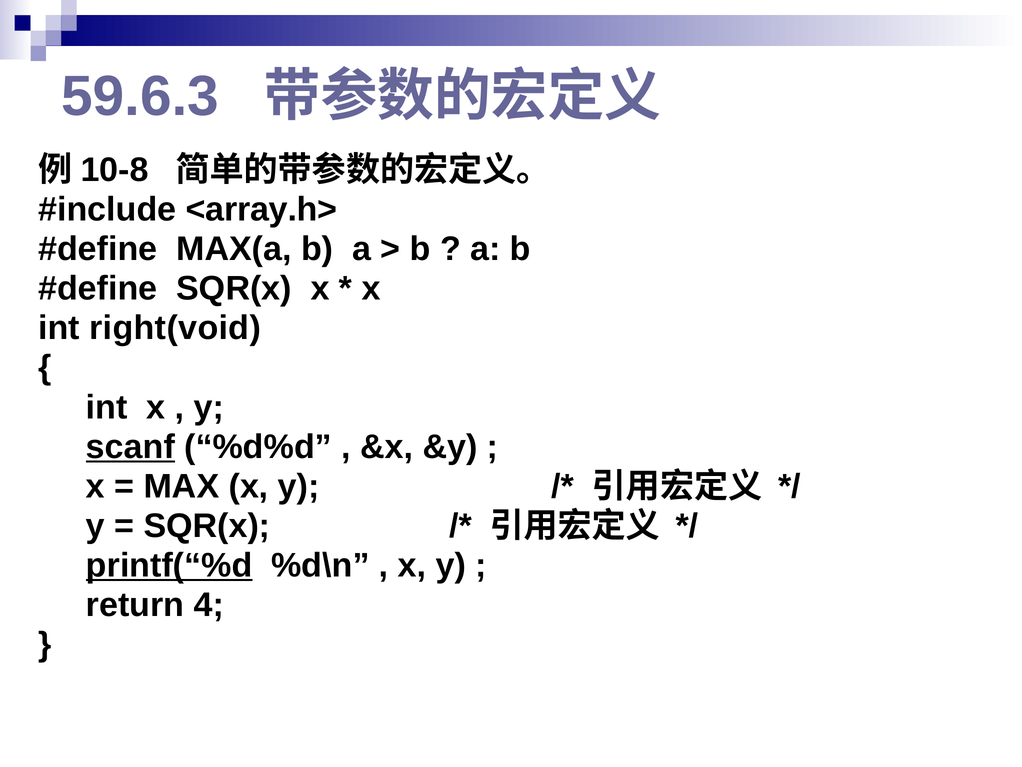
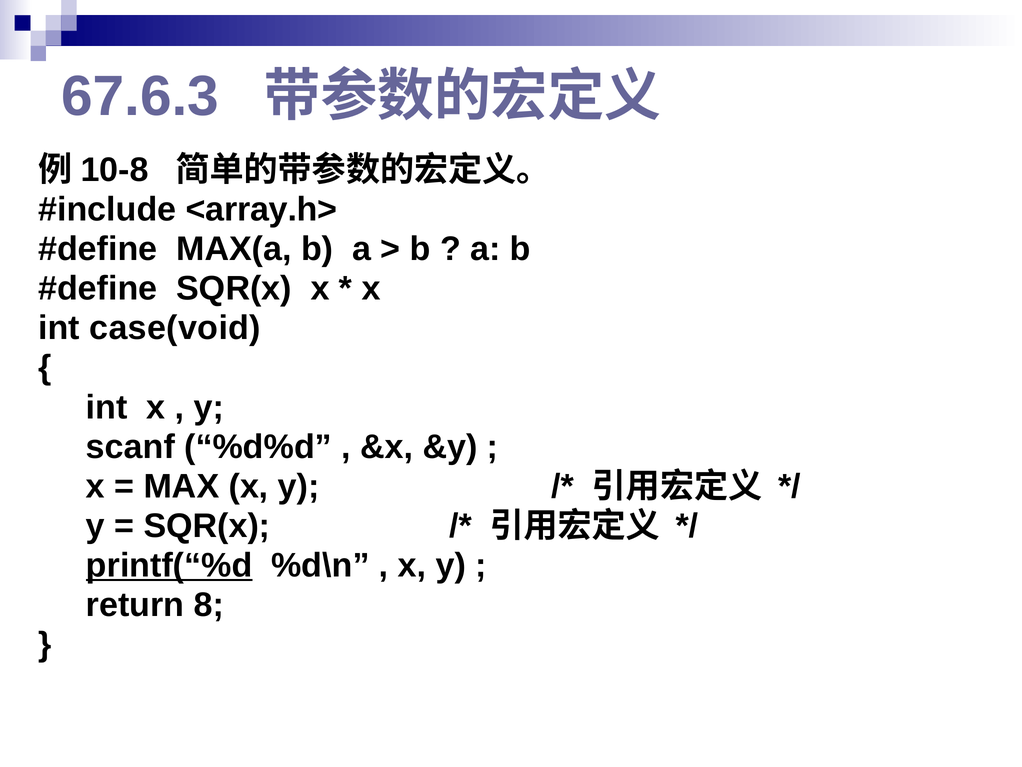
59.6.3: 59.6.3 -> 67.6.3 (140, 96)
right(void: right(void -> case(void (175, 328)
scanf underline: present -> none (130, 447)
4: 4 -> 8 (209, 605)
